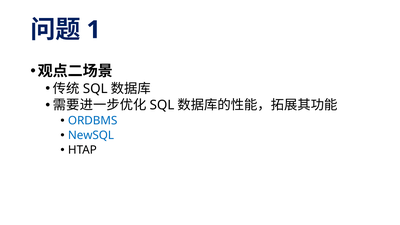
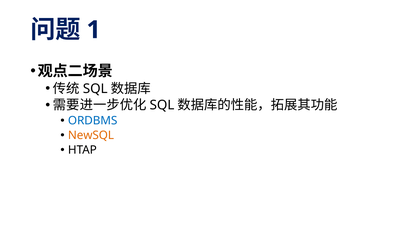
NewSQL colour: blue -> orange (91, 135)
